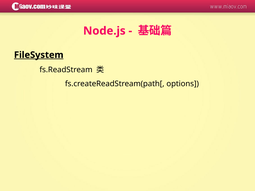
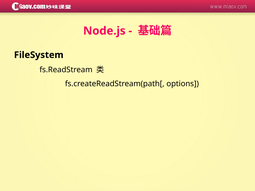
FileSystem underline: present -> none (39, 55)
